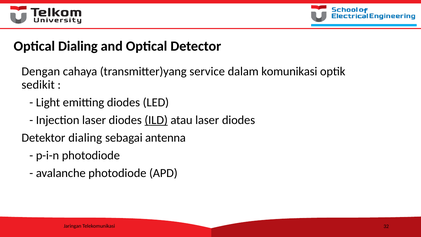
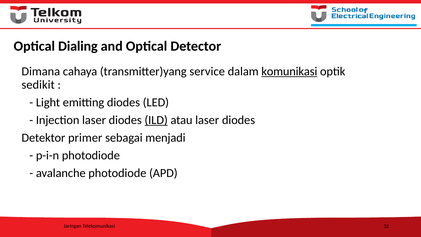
Dengan: Dengan -> Dimana (41, 71)
komunikasi underline: none -> present (289, 71)
Detektor dialing: dialing -> primer (85, 138)
antenna: antenna -> menjadi (165, 138)
